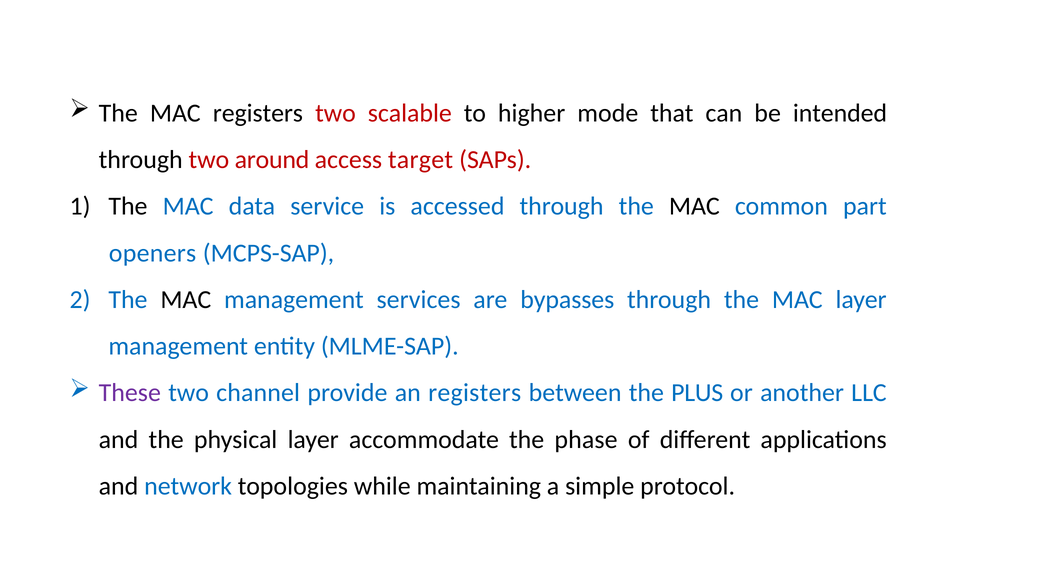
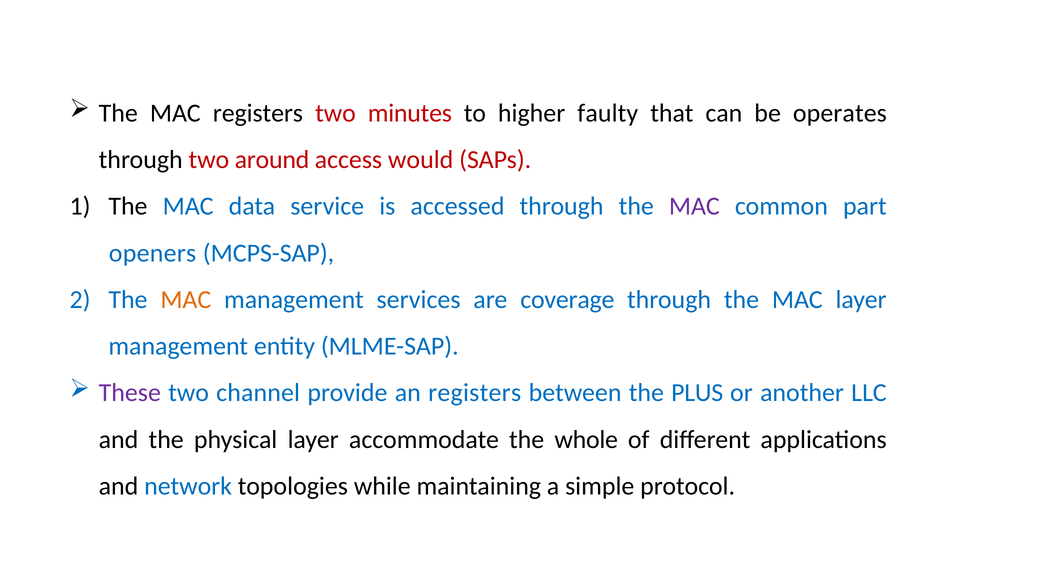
scalable: scalable -> minutes (410, 113)
mode: mode -> faulty (608, 113)
intended: intended -> operates (840, 113)
target: target -> would (421, 160)
MAC colour: black -> purple (694, 206)
MAC colour: black -> orange (186, 300)
bypasses: bypasses -> coverage (567, 300)
phase: phase -> whole (586, 440)
